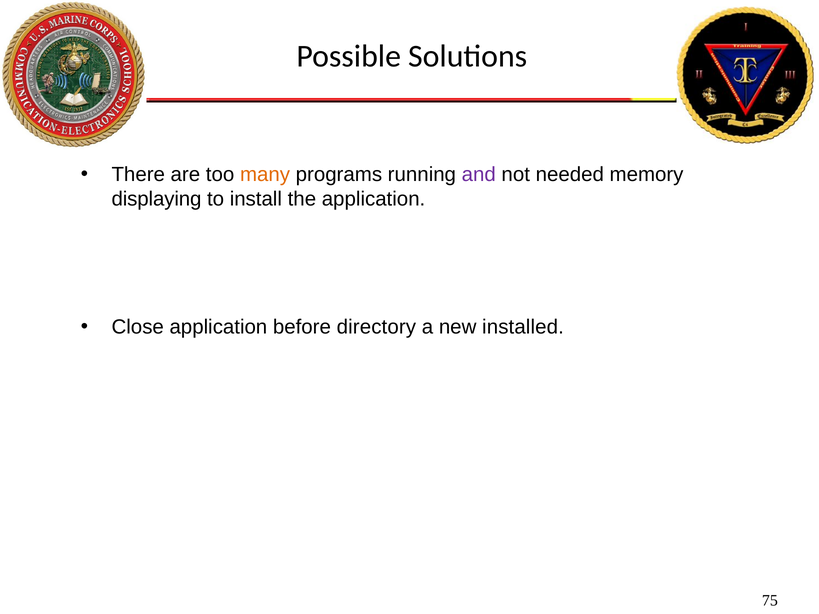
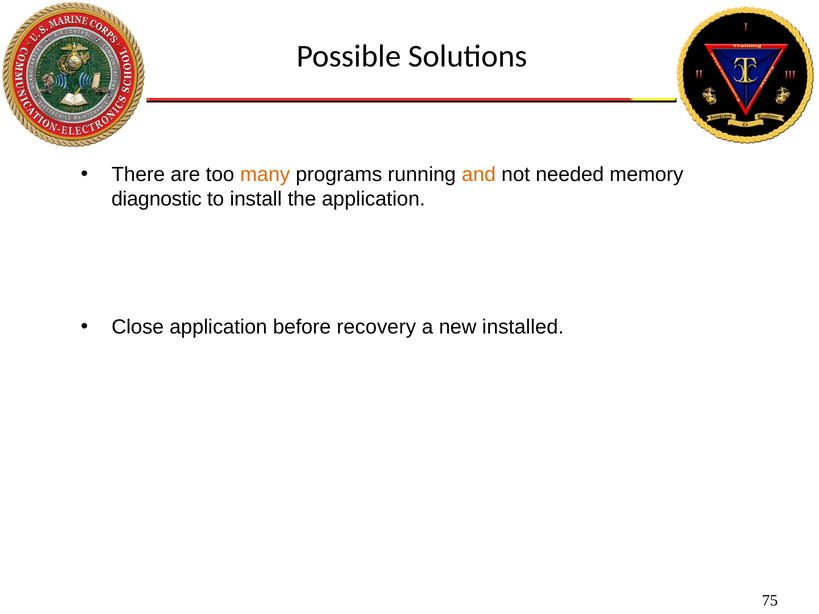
and colour: purple -> orange (479, 175)
displaying: displaying -> diagnostic (157, 199)
directory: directory -> recovery (376, 327)
